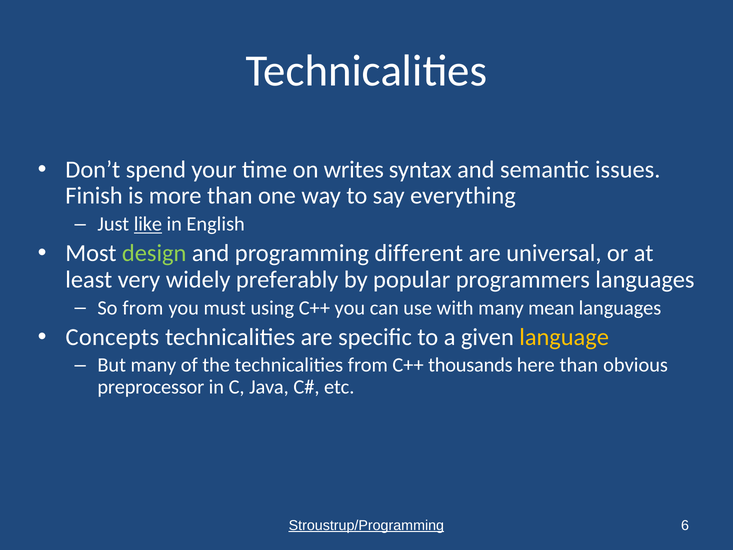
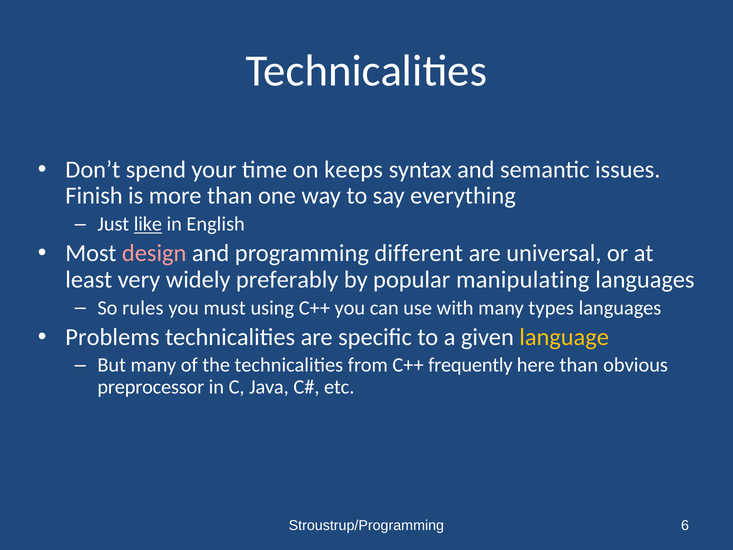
writes: writes -> keeps (354, 169)
design colour: light green -> pink (154, 253)
programmers: programmers -> manipulating (523, 280)
So from: from -> rules (143, 308)
mean: mean -> types (551, 308)
Concepts: Concepts -> Problems (112, 337)
thousands: thousands -> frequently (470, 365)
Stroustrup/Programming underline: present -> none (366, 525)
